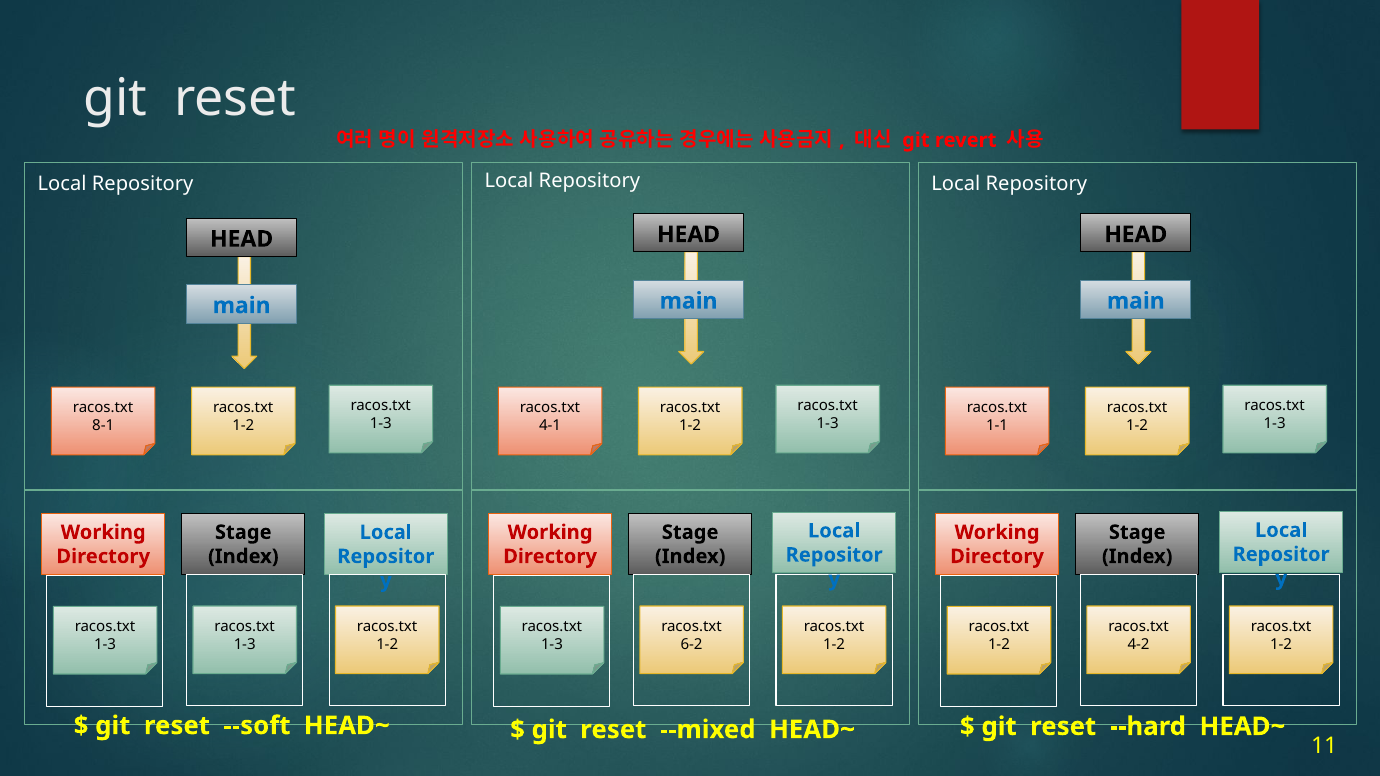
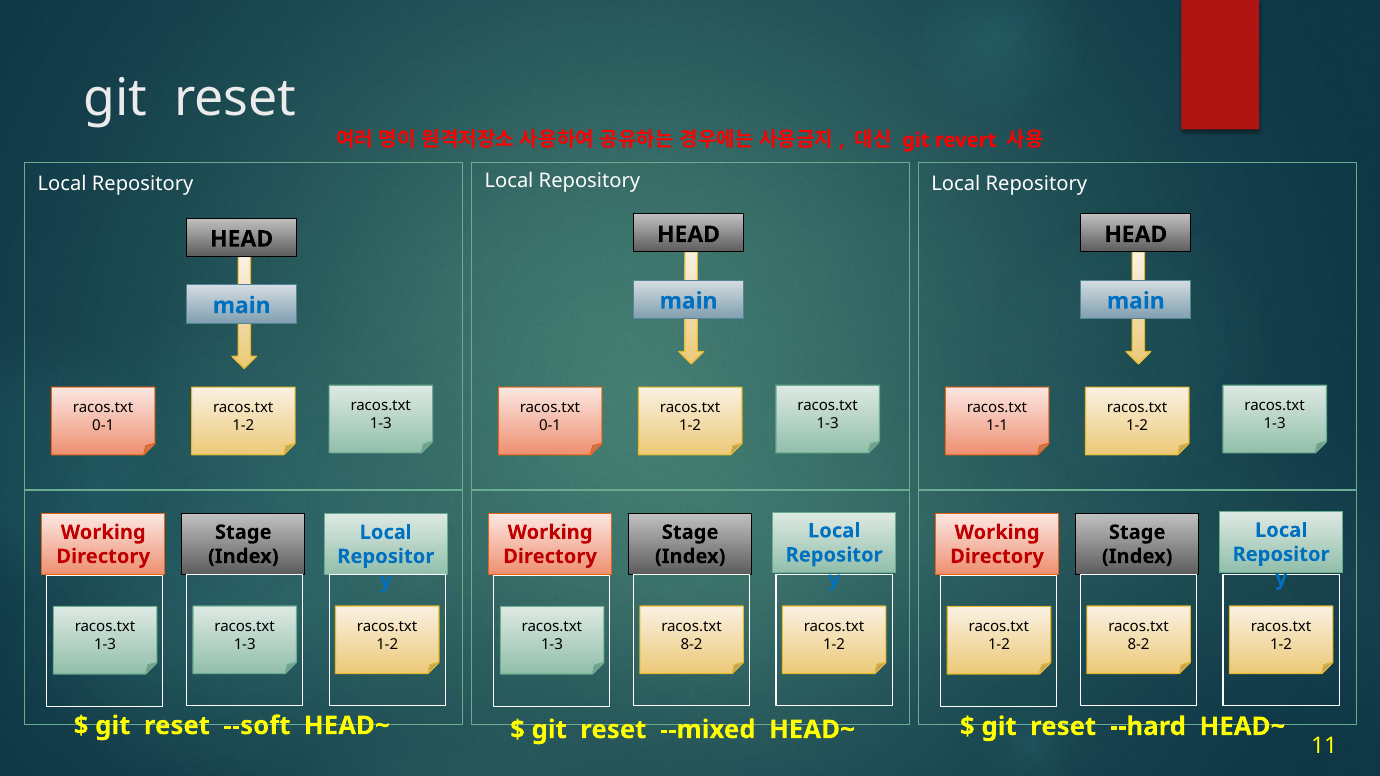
8-1: 8-1 -> 0-1 (103, 426)
4-1: 4-1 -> 0-1 (550, 426)
6-2: 6-2 -> 8-2 (692, 645)
4-2: 4-2 -> 8-2 (1139, 645)
